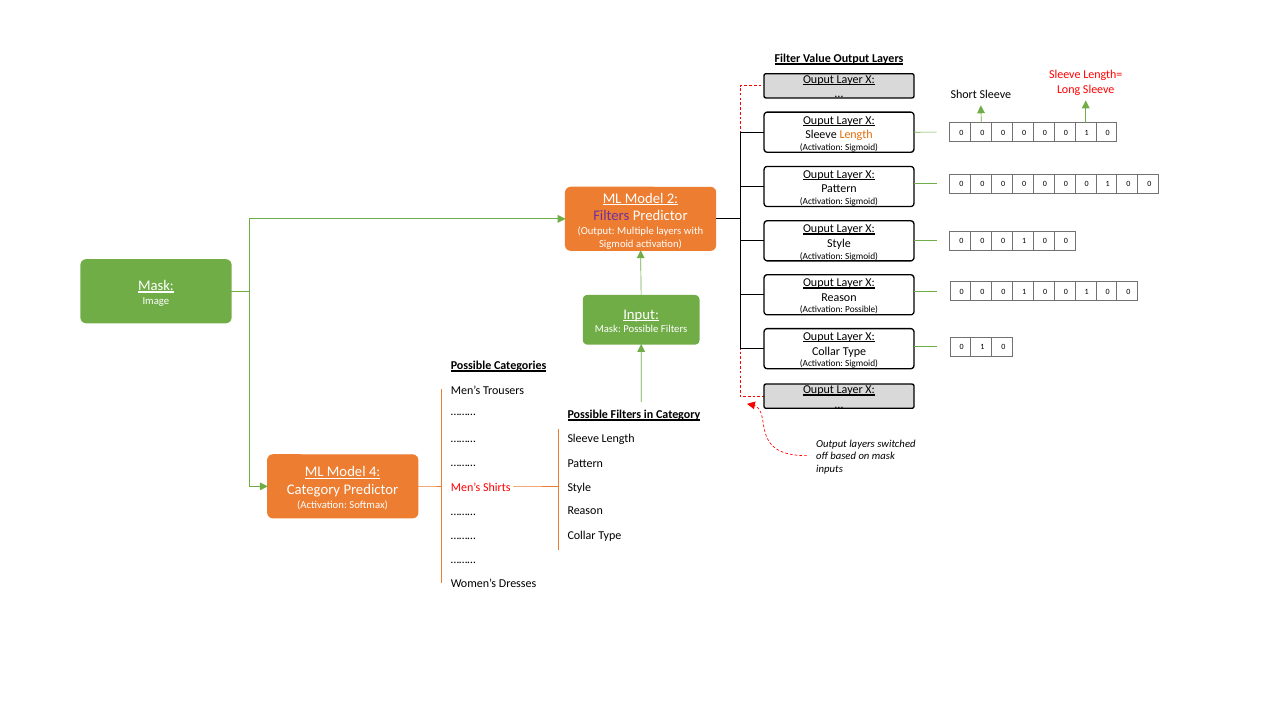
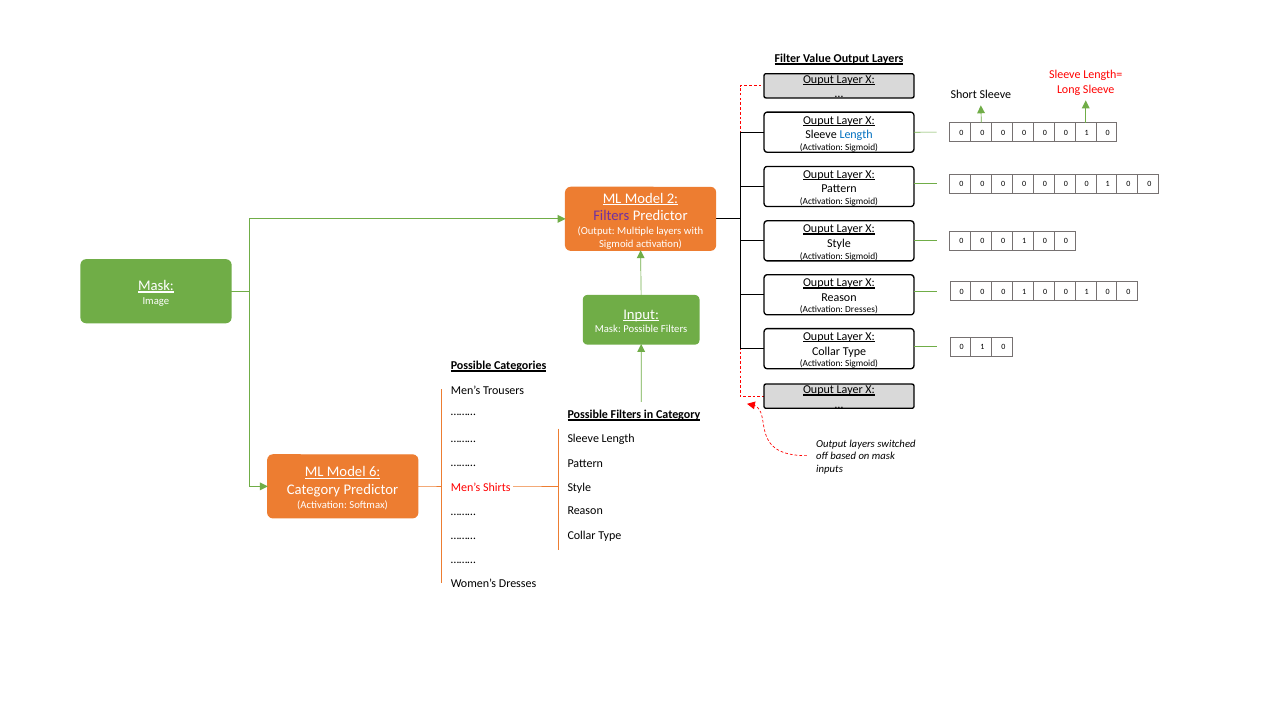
Length colour: orange -> blue (856, 135)
Activation Possible: Possible -> Dresses (861, 310)
4: 4 -> 6 (375, 473)
